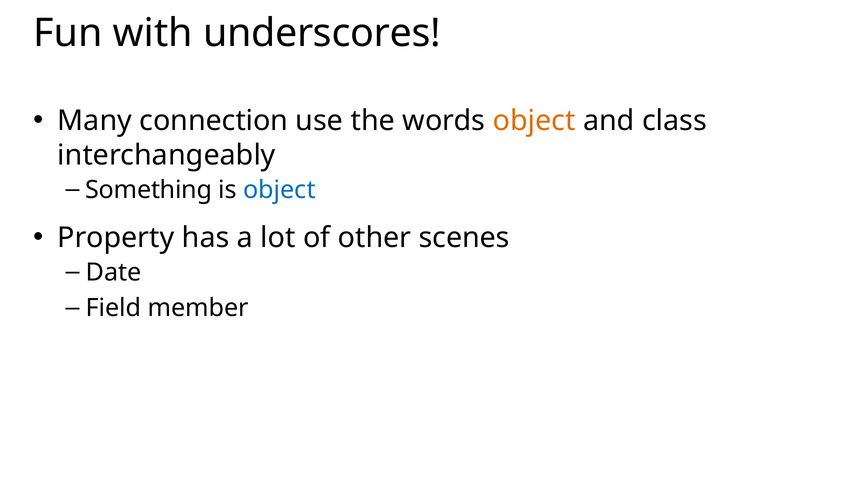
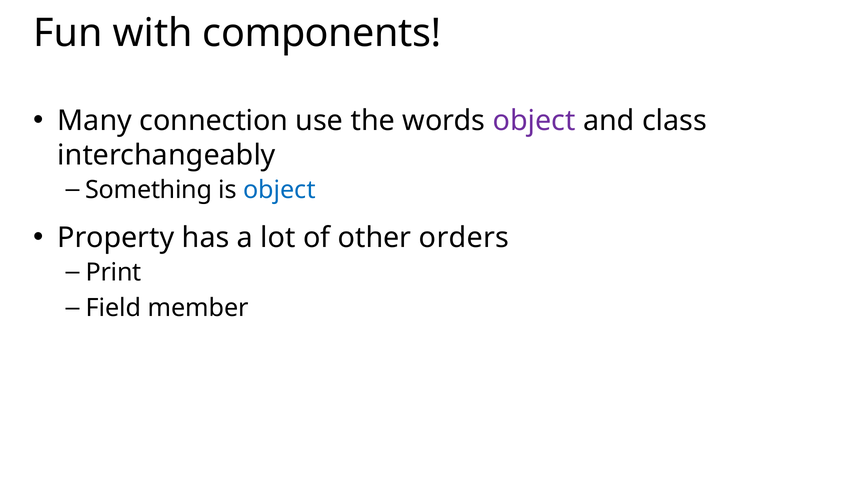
underscores: underscores -> components (322, 33)
object colour: orange -> purple (534, 121)
scenes: scenes -> orders (464, 238)
Date: Date -> Print (114, 272)
